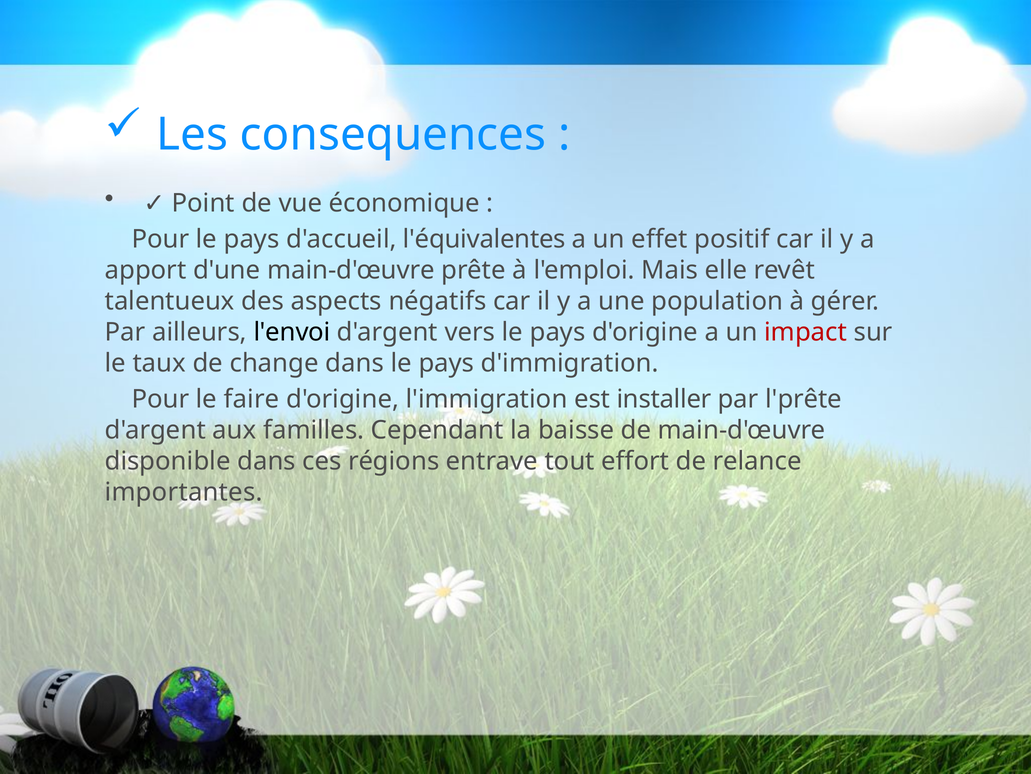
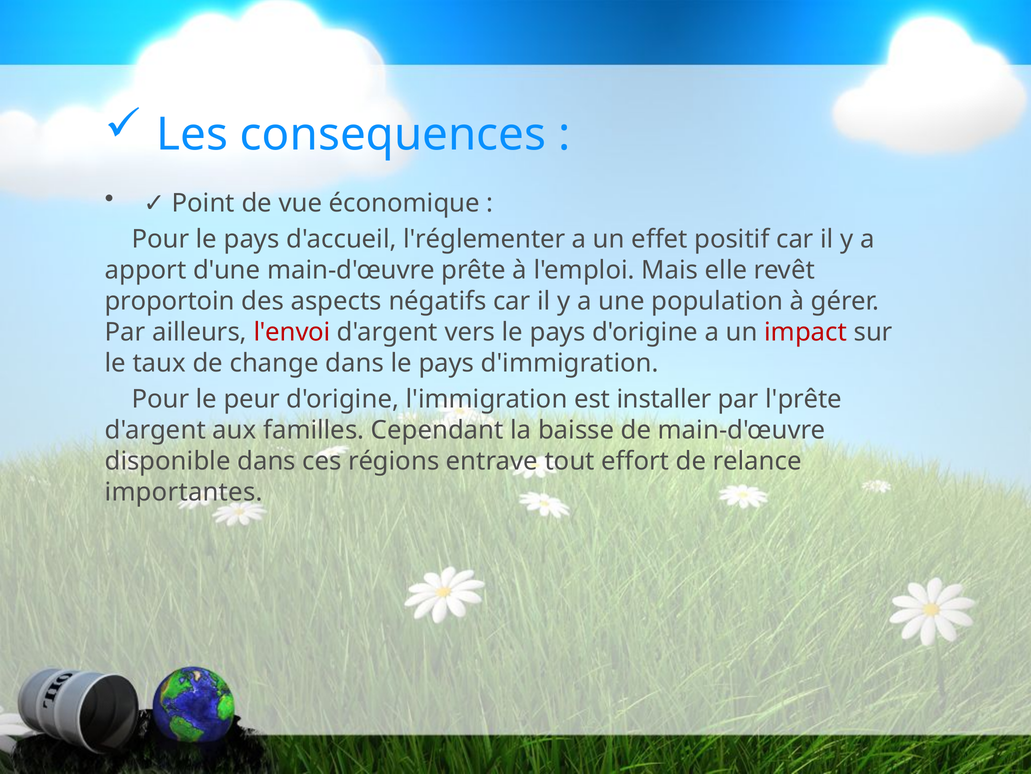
l'équivalentes: l'équivalentes -> l'réglementer (484, 239)
talentueux: talentueux -> proportoin (170, 301)
l'envoi colour: black -> red (292, 332)
faire: faire -> peur (252, 399)
